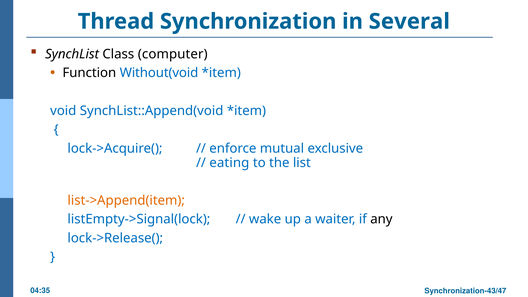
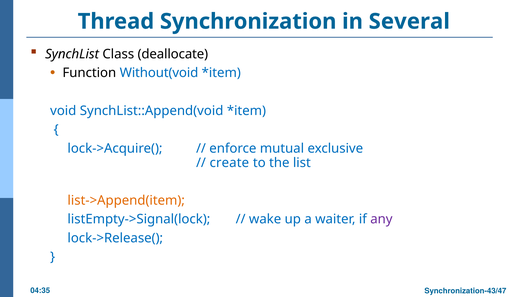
computer: computer -> deallocate (173, 54)
eating: eating -> create (229, 163)
any colour: black -> purple (381, 219)
